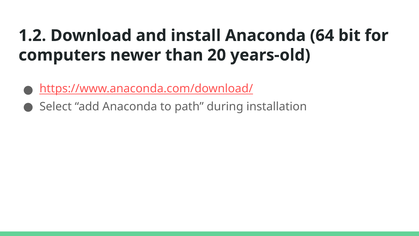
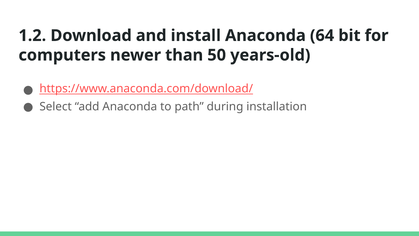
20: 20 -> 50 (217, 55)
